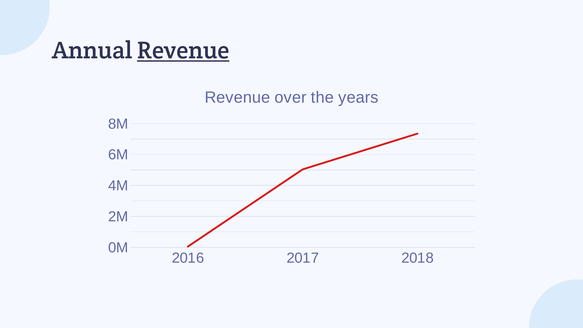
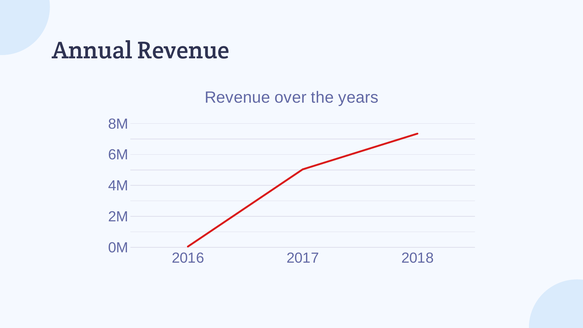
Revenue underline: present -> none (183, 50)
